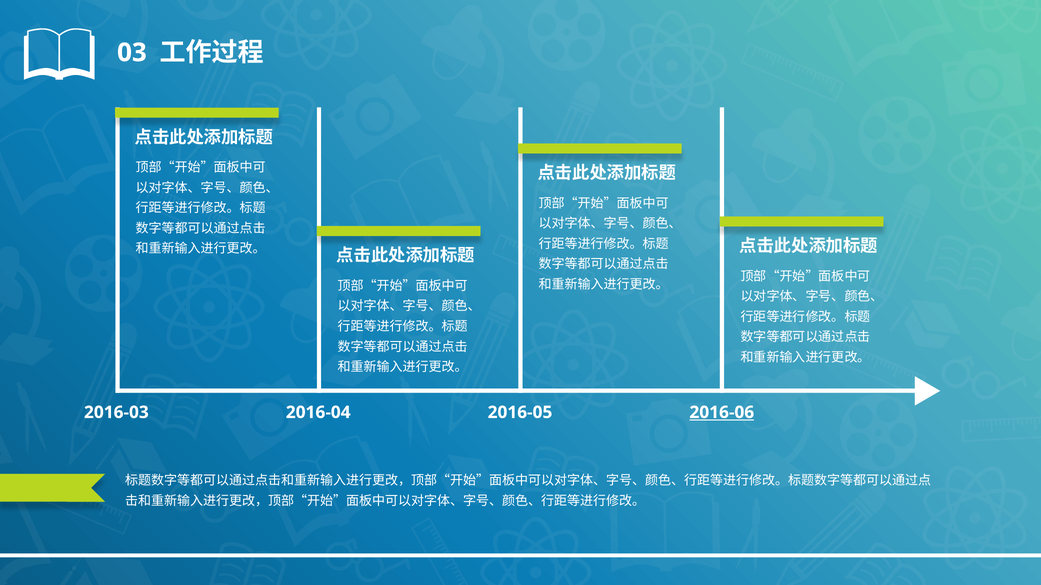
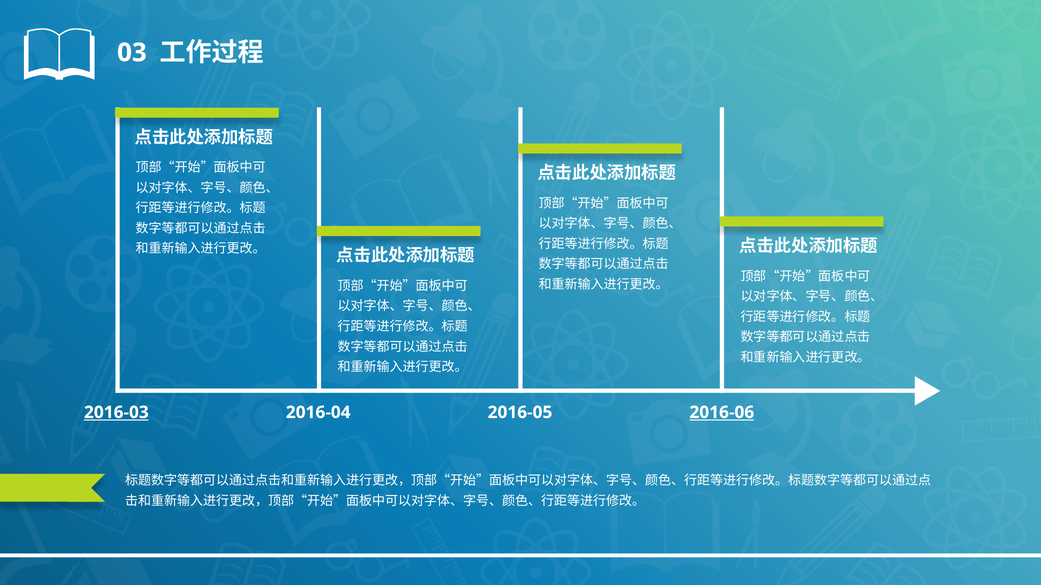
2016-03 underline: none -> present (116, 413)
